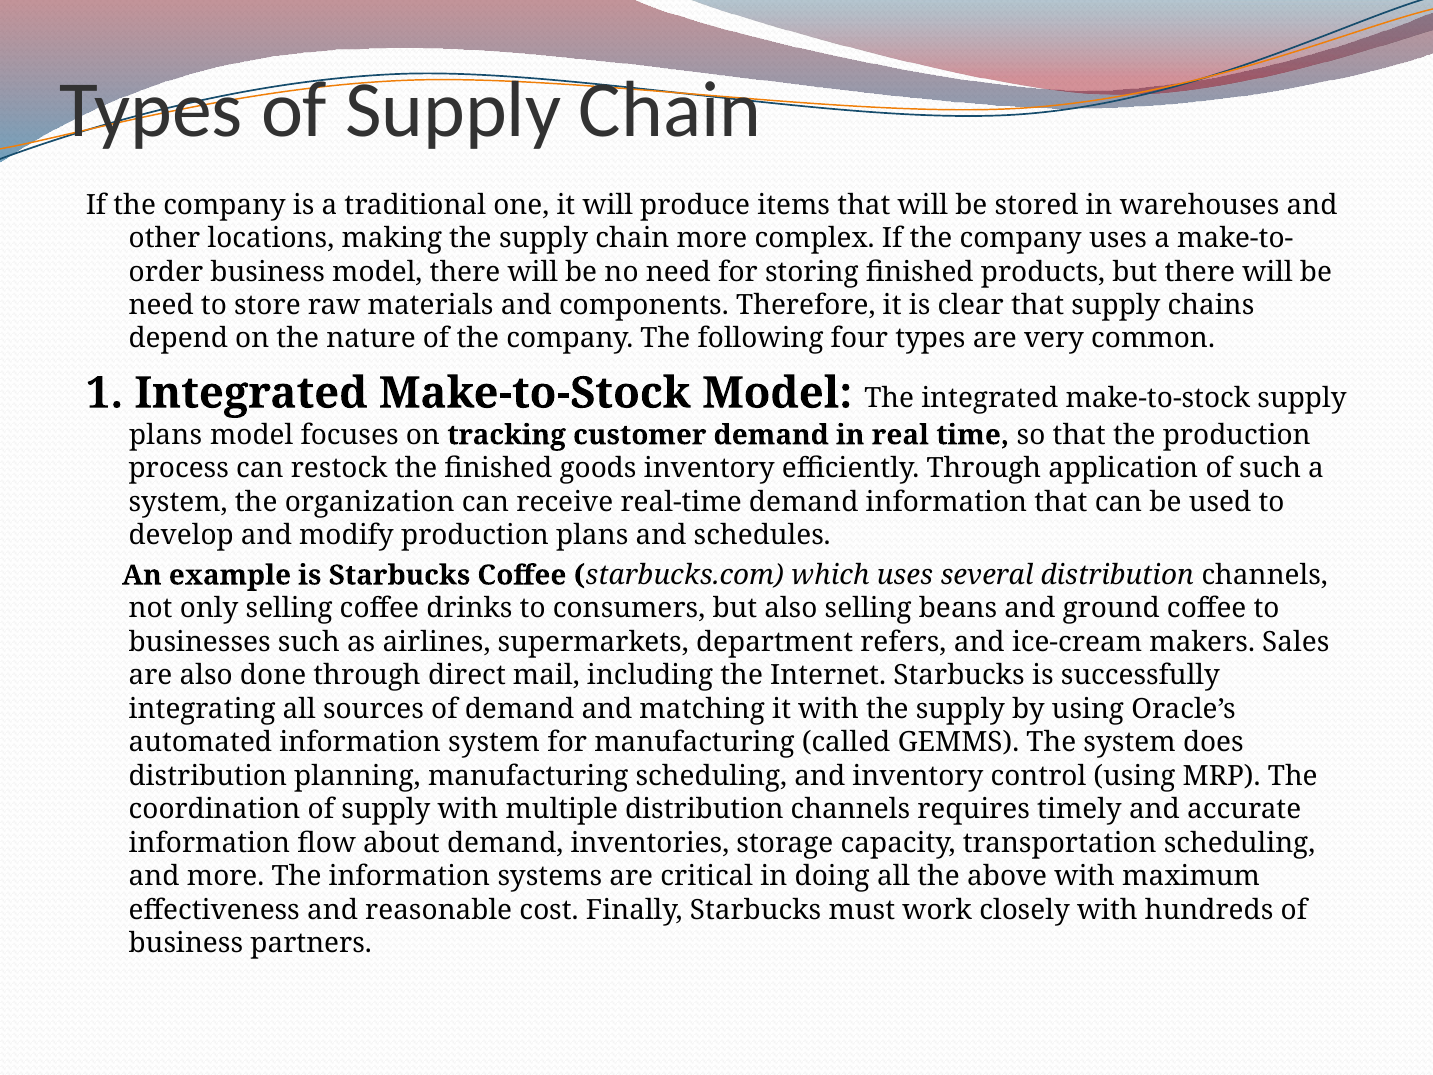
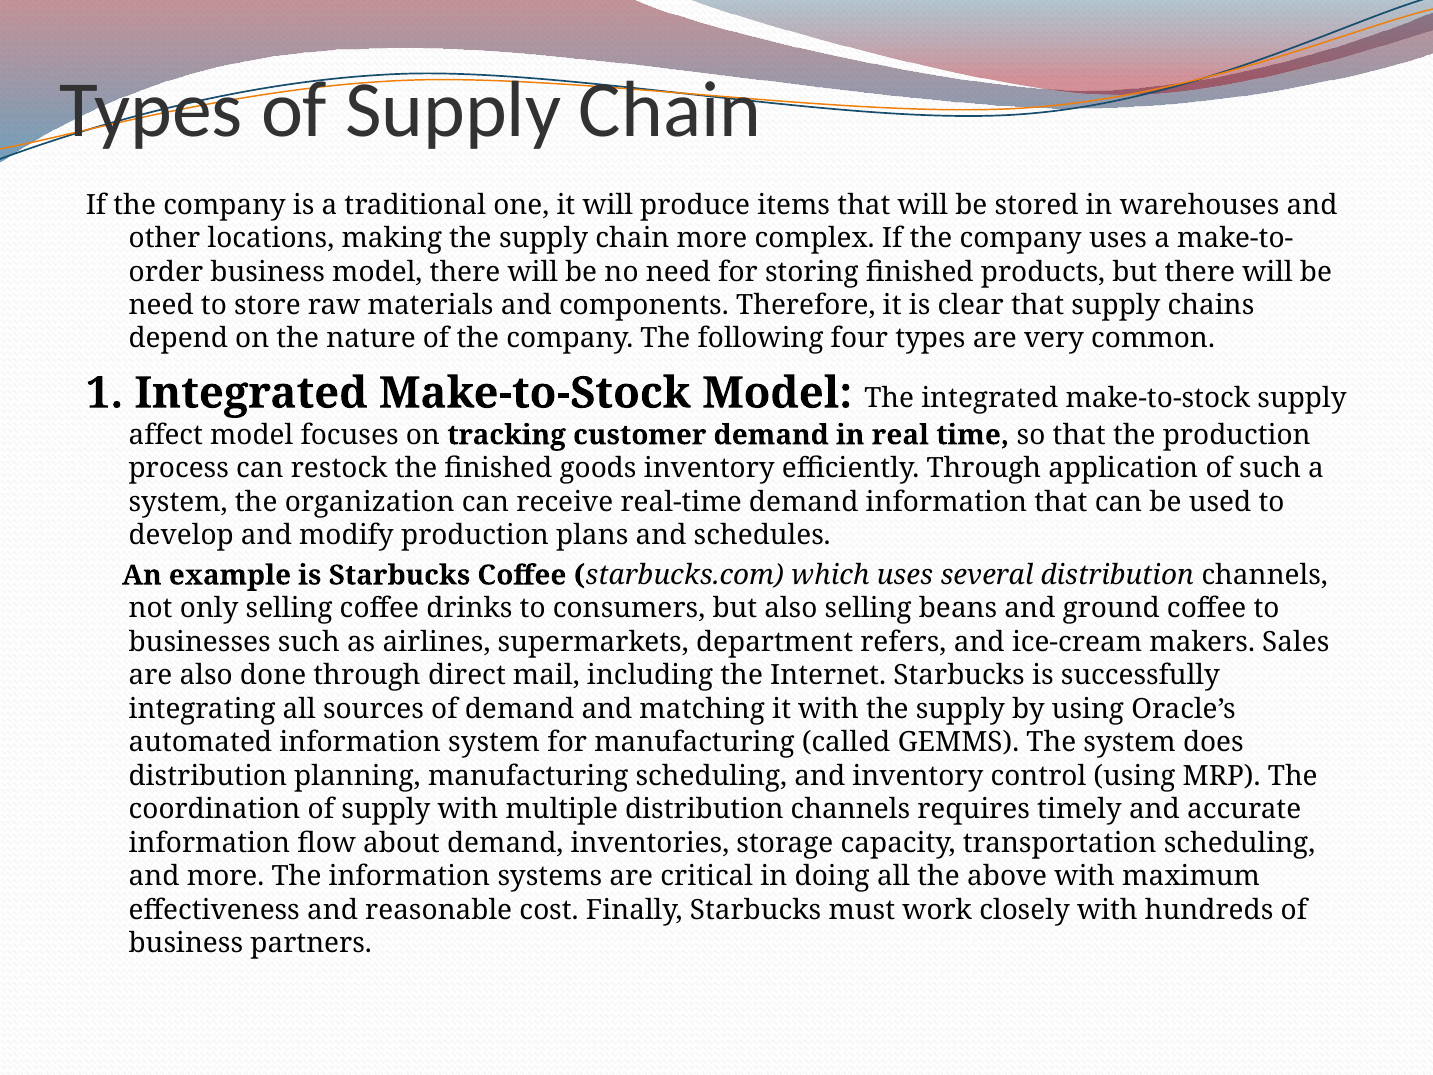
plans: plans -> affect (166, 435)
